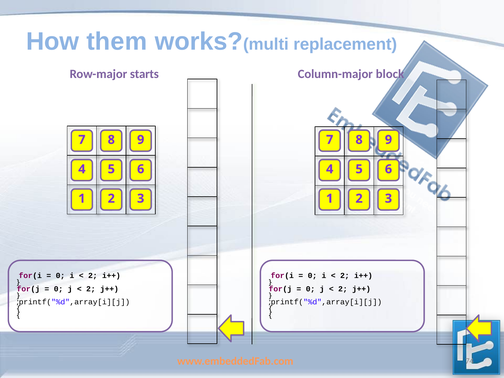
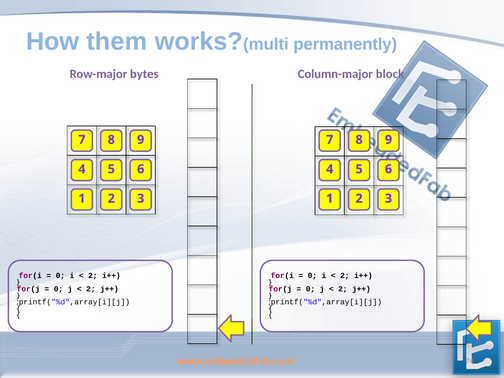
replacement: replacement -> permanently (345, 44)
starts: starts -> bytes (144, 74)
